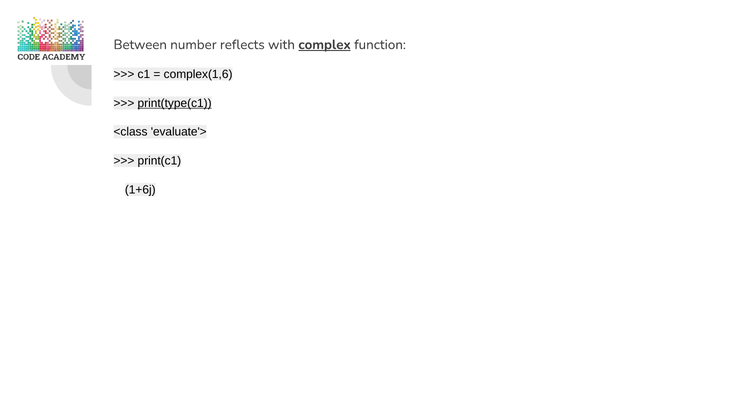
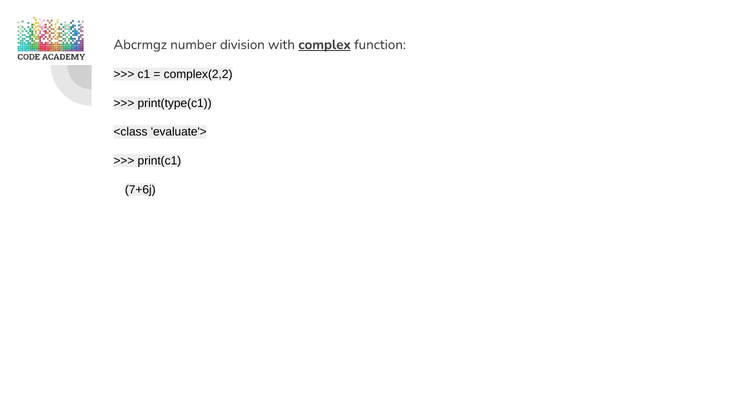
Between: Between -> Abcrmgz (140, 45)
reflects: reflects -> division (242, 45)
complex(1,6: complex(1,6 -> complex(2,2 (198, 74)
print(type(c1 underline: present -> none (175, 103)
1+6j: 1+6j -> 7+6j (140, 189)
